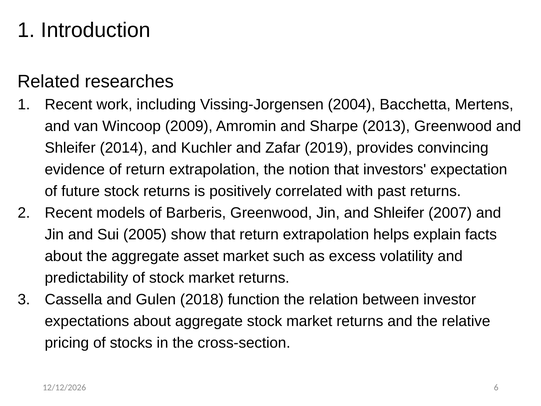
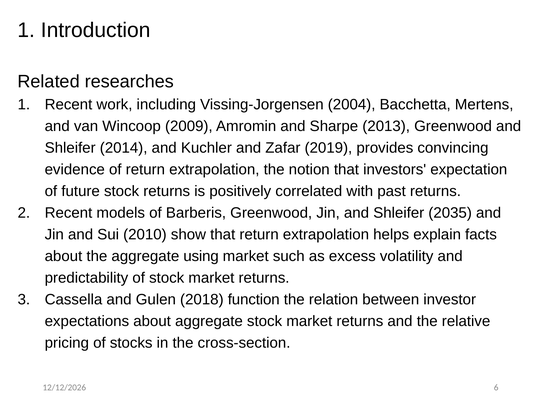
2007: 2007 -> 2035 (450, 213)
2005: 2005 -> 2010 (145, 234)
asset: asset -> using (201, 256)
